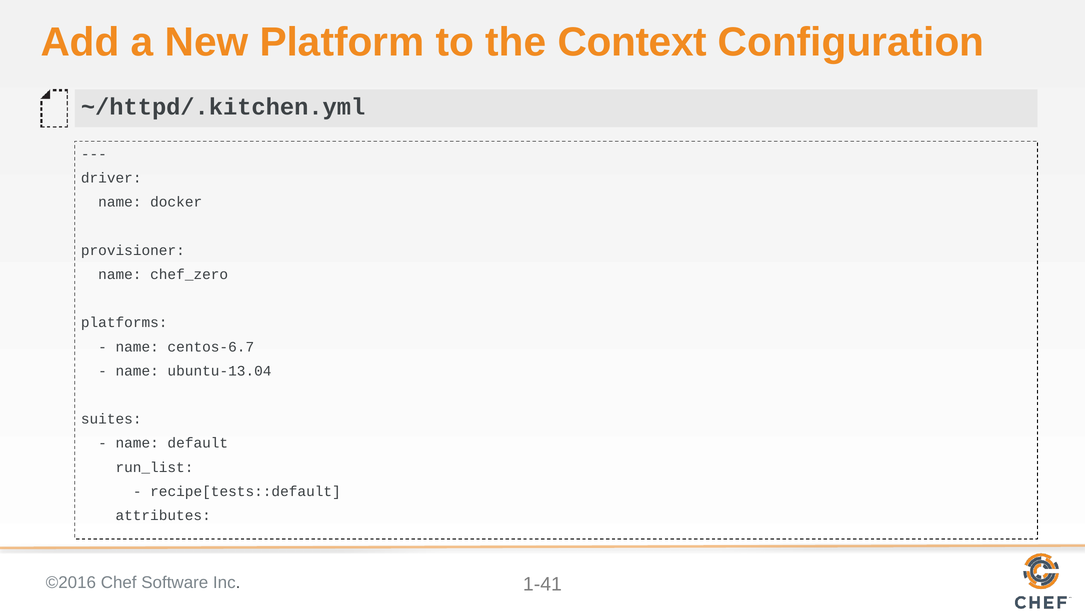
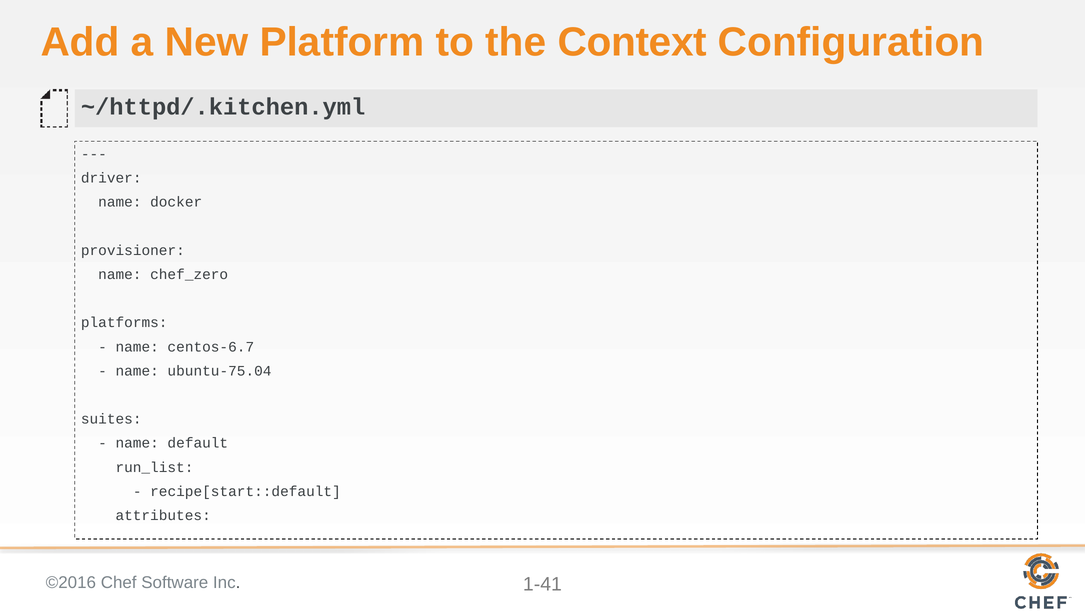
ubuntu-13.04: ubuntu-13.04 -> ubuntu-75.04 (220, 370)
recipe[tests::default: recipe[tests::default -> recipe[start::default (245, 491)
